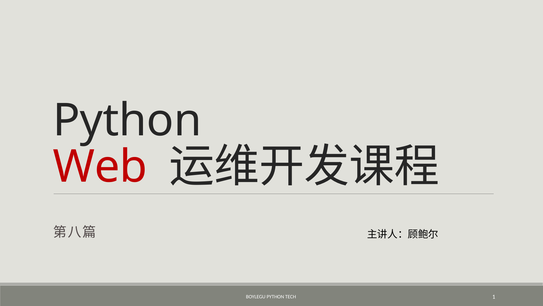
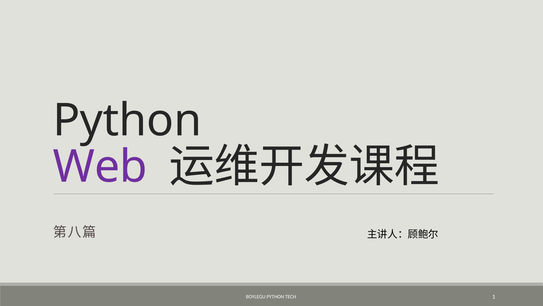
Web colour: red -> purple (100, 166)
